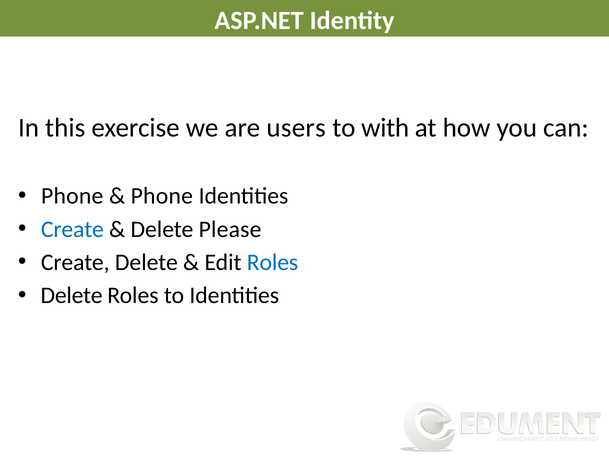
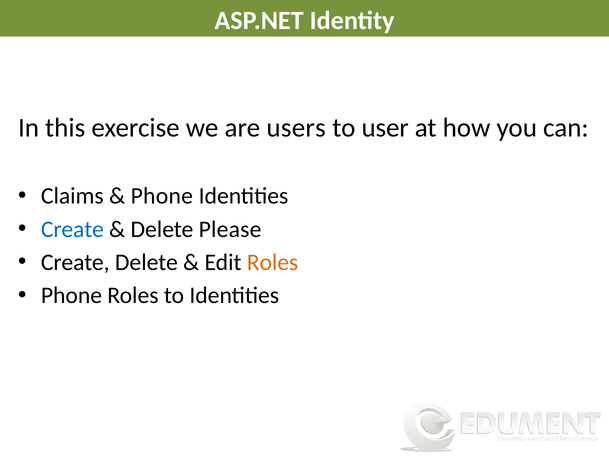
with: with -> user (385, 128)
Phone: Phone -> Claims (72, 196)
Roles colour: blue -> orange (273, 262)
Delete: Delete -> Phone (71, 295)
